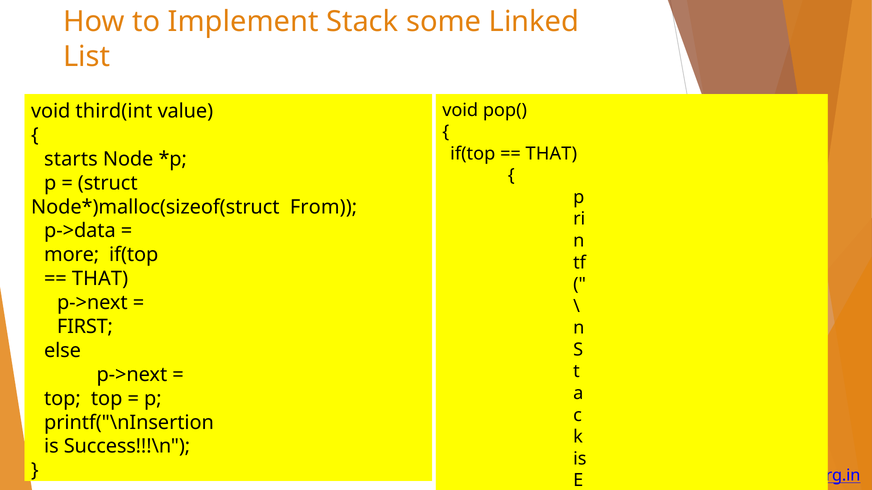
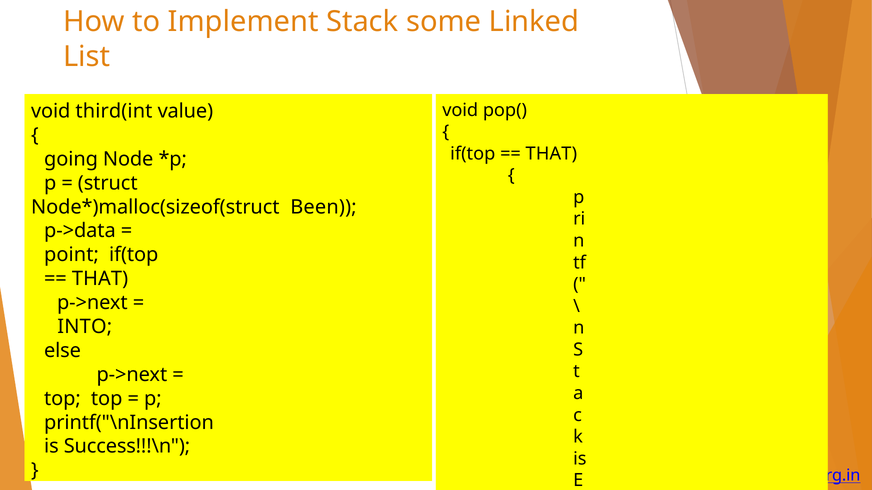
starts: starts -> going (71, 159)
From: From -> Been (323, 207)
more: more -> point (72, 255)
FIRST: FIRST -> INTO (85, 327)
